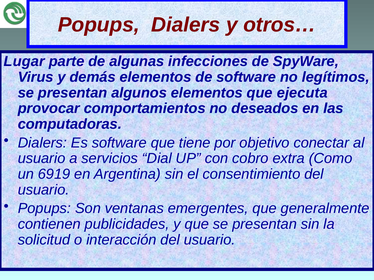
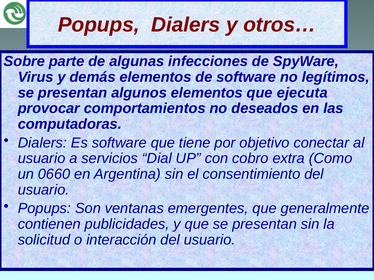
Lugar: Lugar -> Sobre (24, 62)
6919: 6919 -> 0660 (54, 174)
